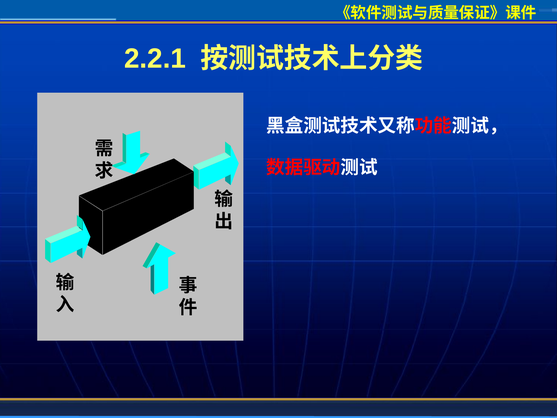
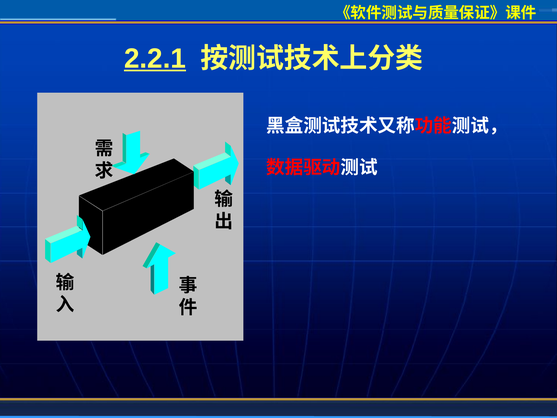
2.2.1 underline: none -> present (155, 59)
